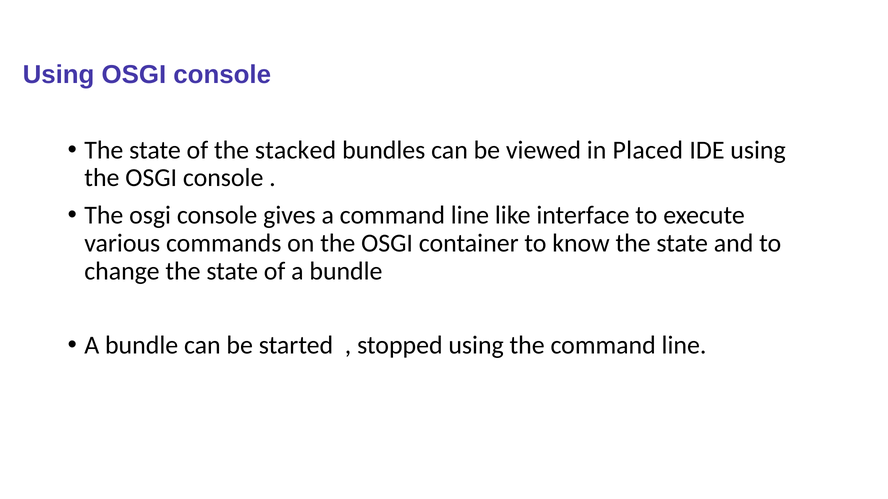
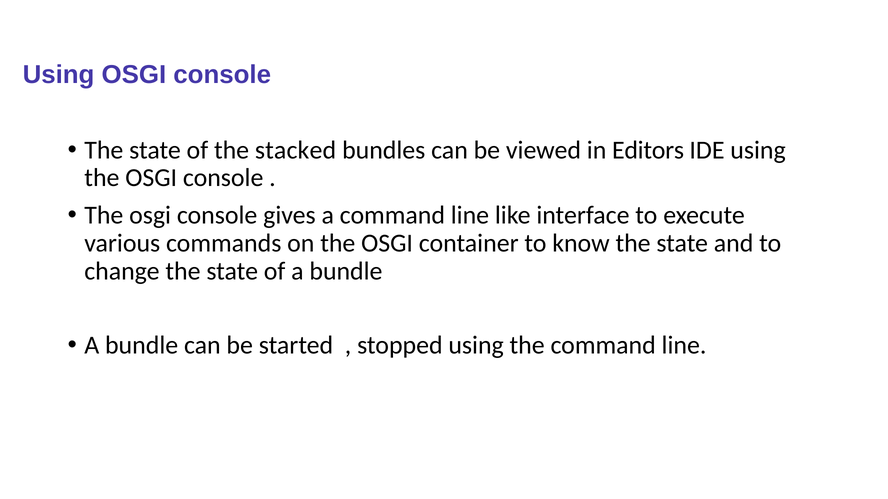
Placed: Placed -> Editors (648, 150)
